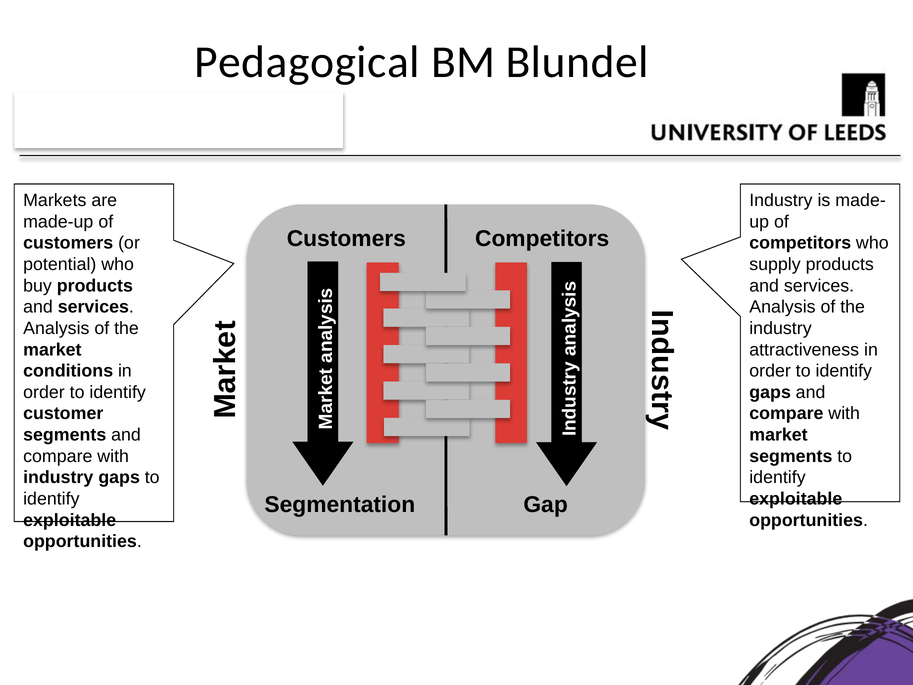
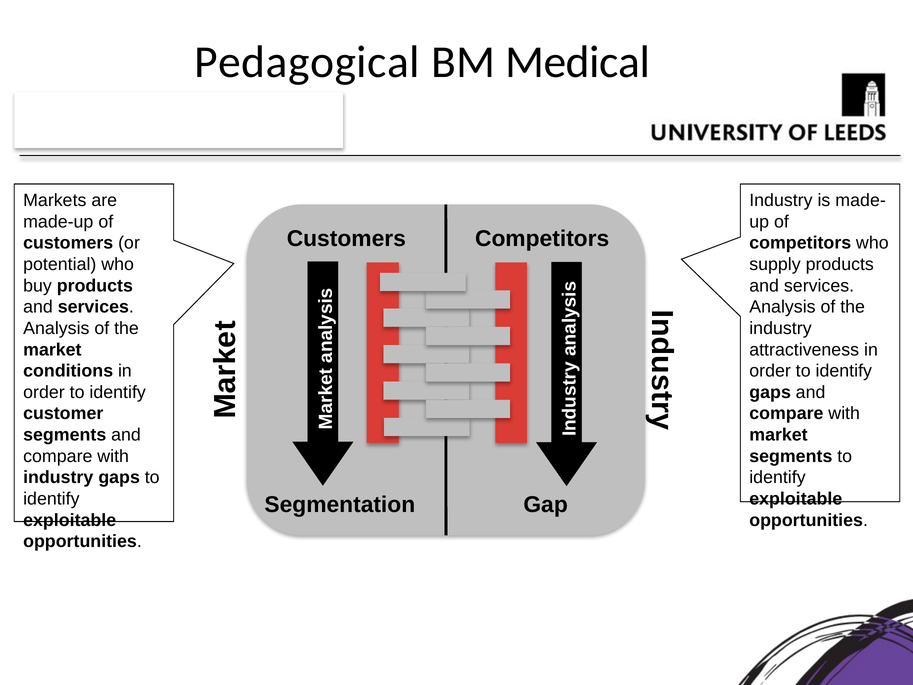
Blundel: Blundel -> Medical (578, 62)
